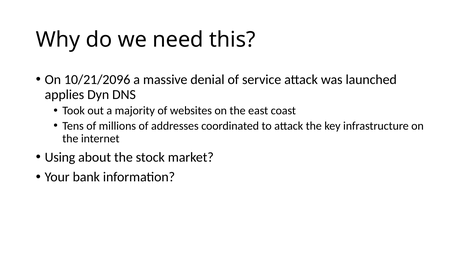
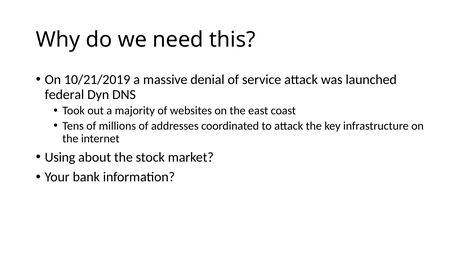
10/21/2096: 10/21/2096 -> 10/21/2019 (97, 80)
applies: applies -> federal (64, 94)
